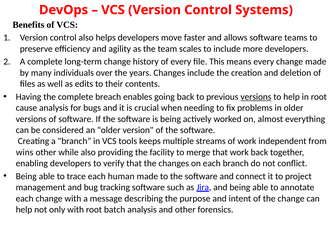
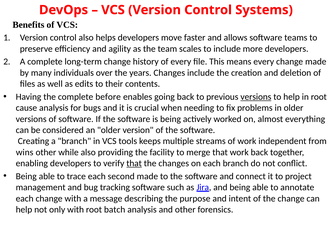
breach: breach -> before (108, 97)
that underline: none -> present (134, 163)
human: human -> second (121, 176)
